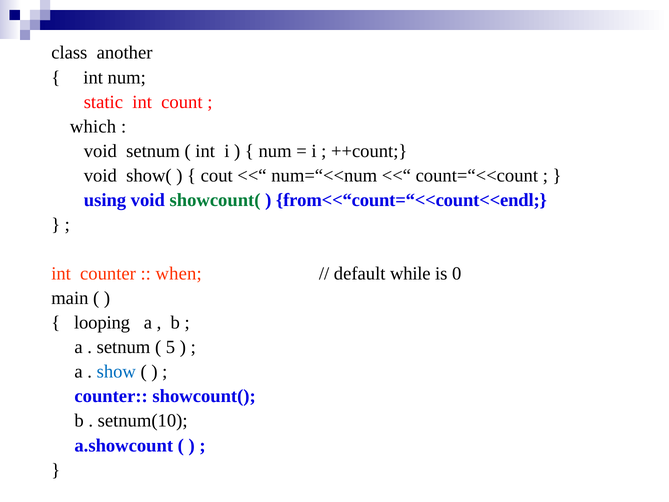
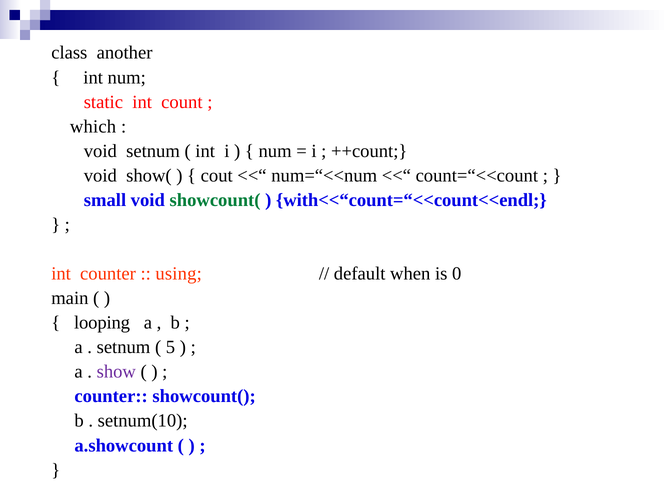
using: using -> small (105, 200)
from<<“count=“<<count<<endl: from<<“count=“<<count<<endl -> with<<“count=“<<count<<endl (411, 200)
when: when -> using (179, 273)
while: while -> when (410, 273)
show colour: blue -> purple (116, 372)
